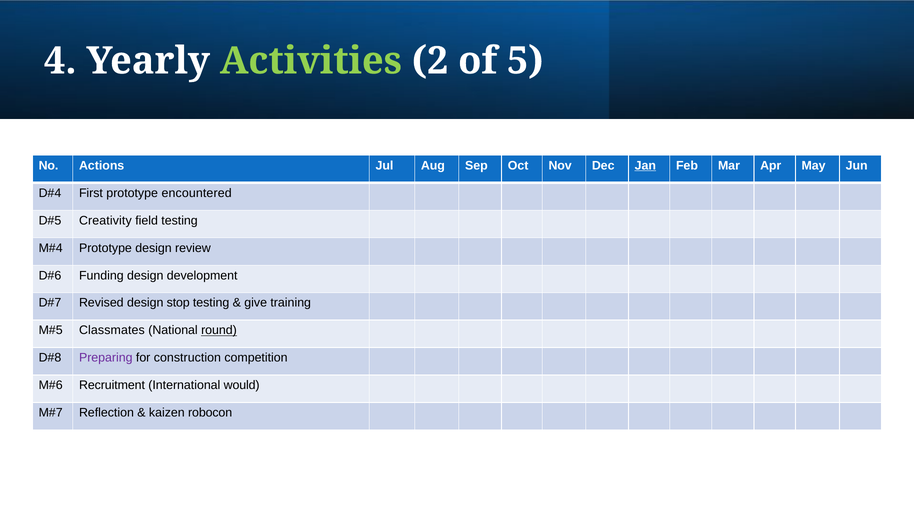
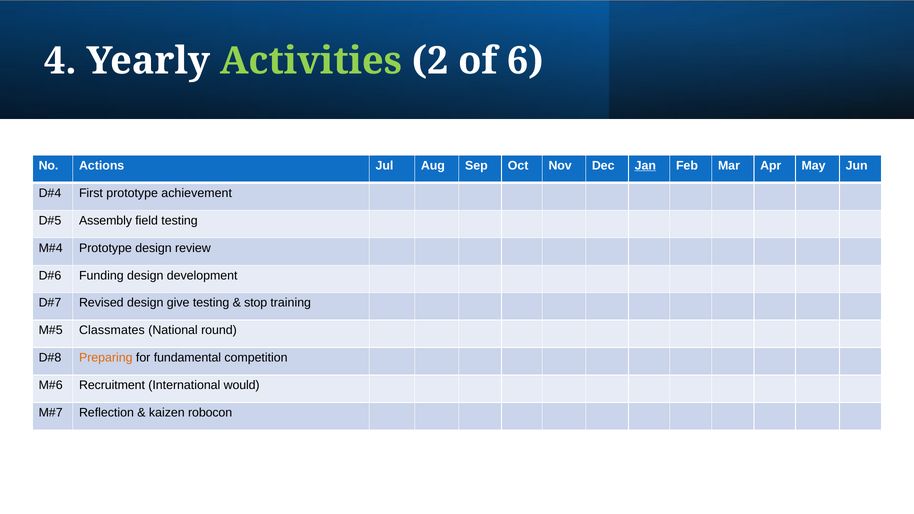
5: 5 -> 6 (525, 61)
encountered: encountered -> achievement (197, 193)
Creativity: Creativity -> Assembly (105, 221)
stop: stop -> give (178, 303)
give: give -> stop (256, 303)
round underline: present -> none (219, 330)
Preparing colour: purple -> orange (106, 358)
construction: construction -> fundamental (187, 358)
